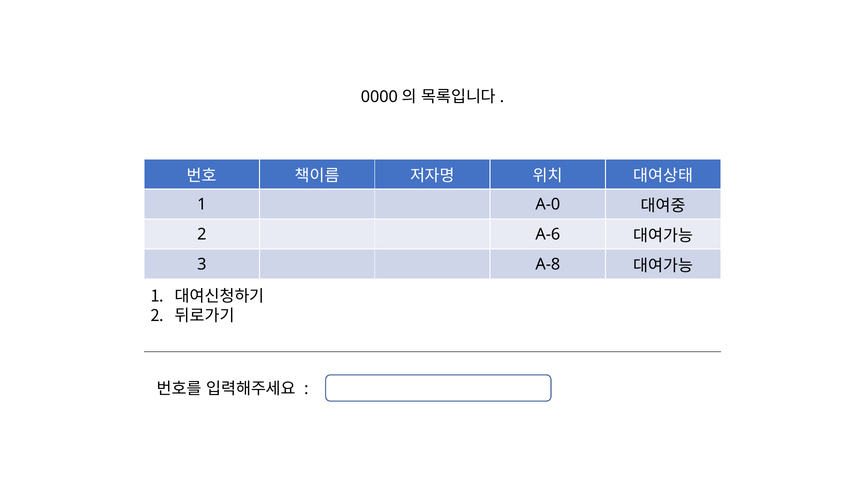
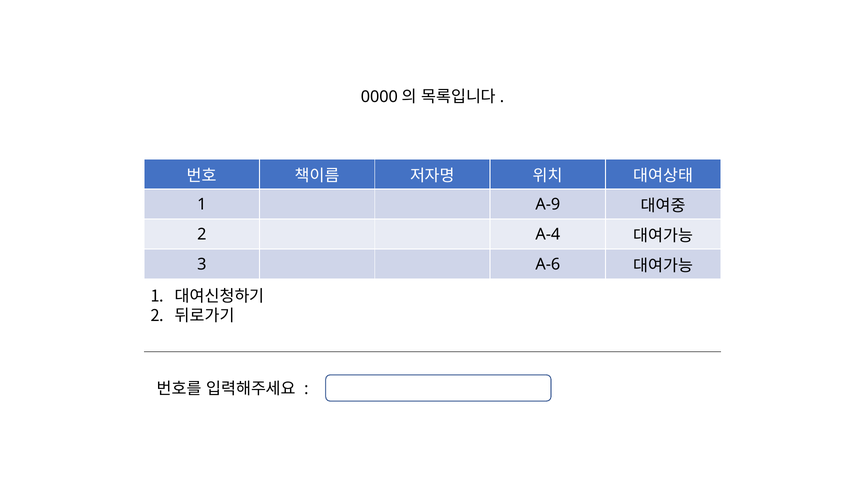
A-0: A-0 -> A-9 (548, 204)
A-6: A-6 -> A-4 (548, 234)
A-8: A-8 -> A-6 (548, 264)
